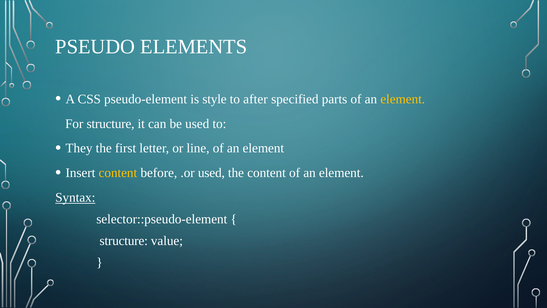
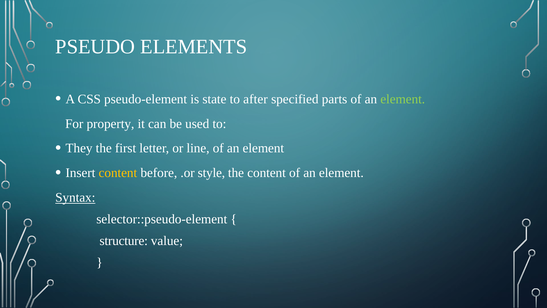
style: style -> state (214, 99)
element colour: yellow -> light green (403, 99)
For structure: structure -> property (110, 124)
.or used: used -> style (211, 173)
